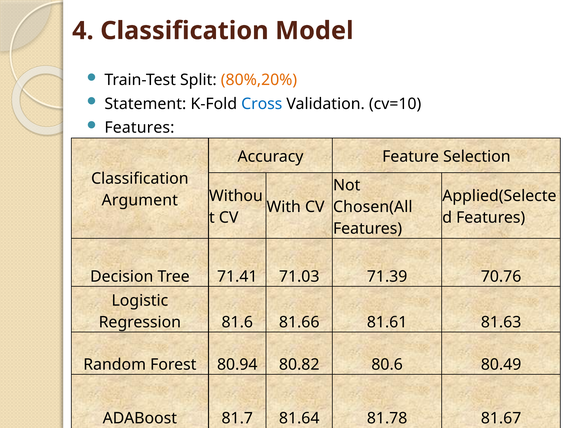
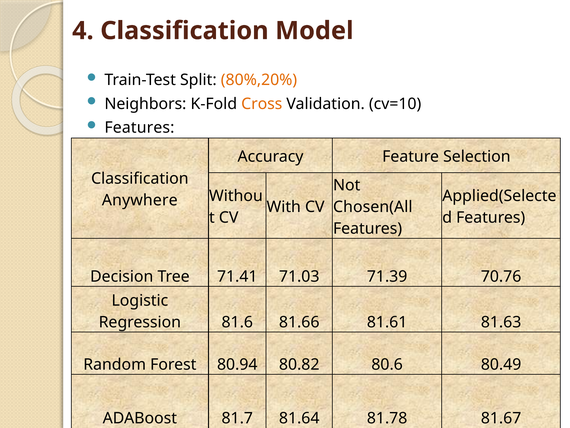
Statement: Statement -> Neighbors (145, 104)
Cross colour: blue -> orange (262, 104)
Argument: Argument -> Anywhere (140, 200)
